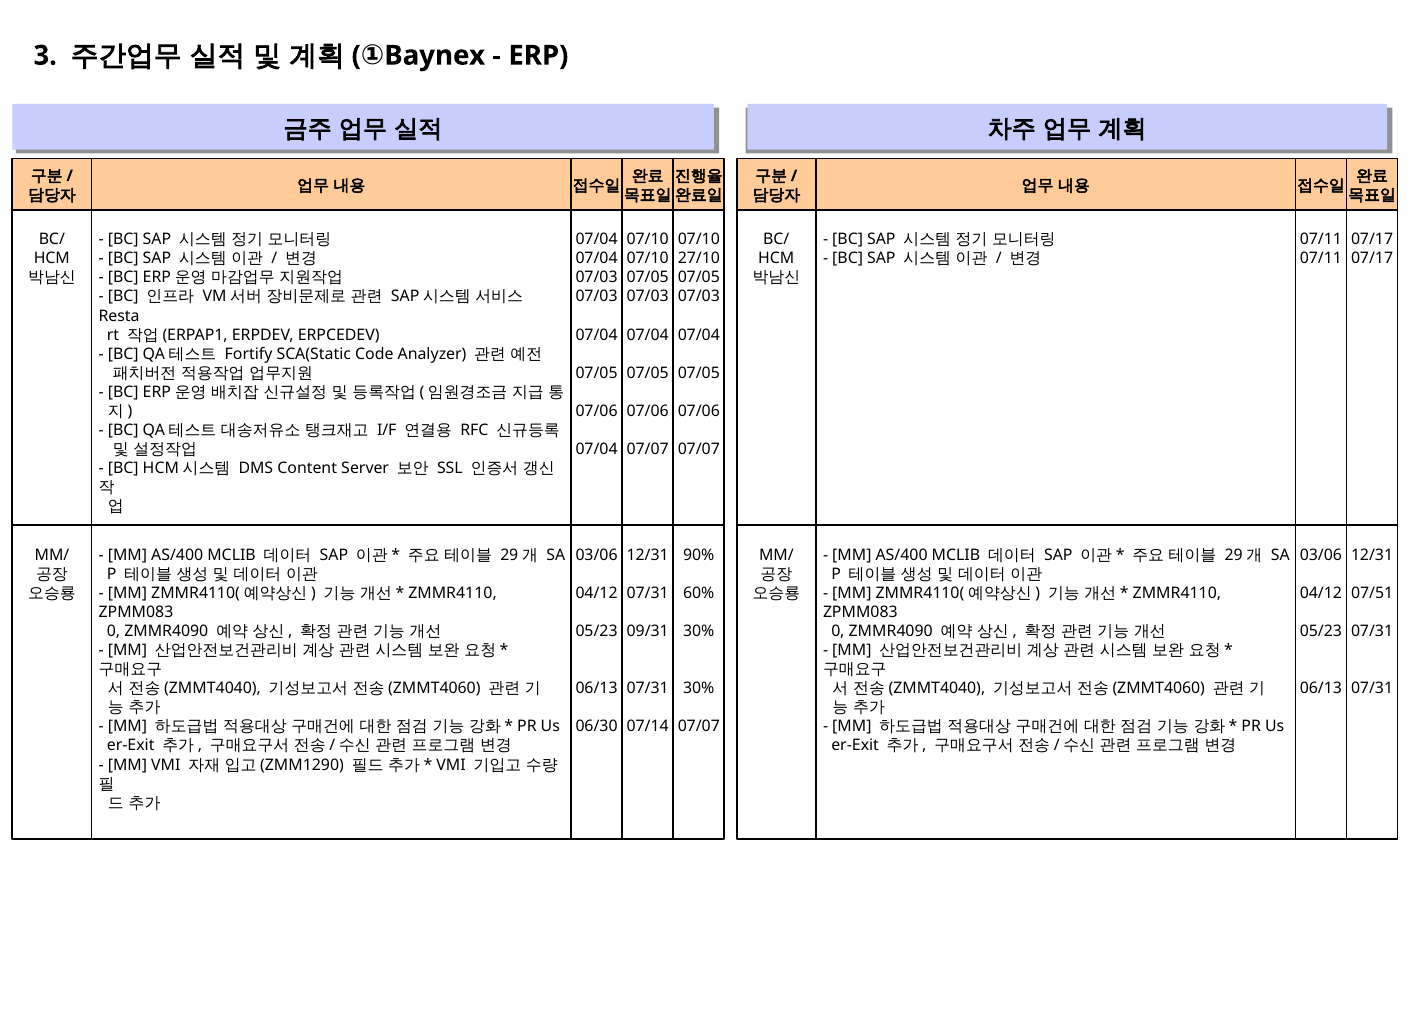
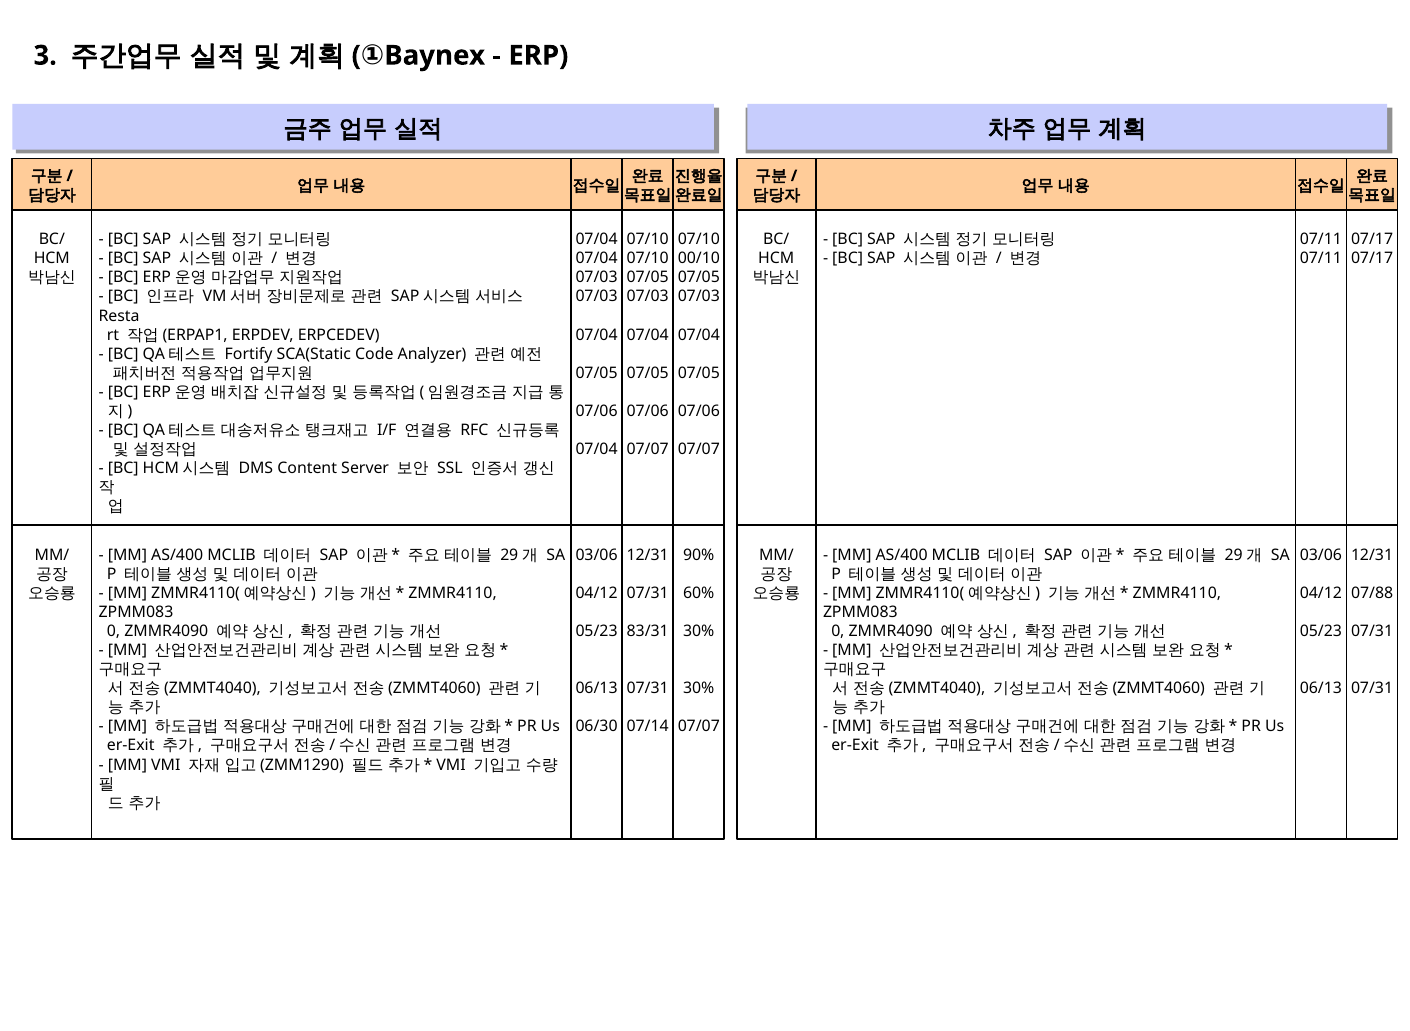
27/10: 27/10 -> 00/10 (699, 259)
07/51: 07/51 -> 07/88 (1372, 593)
09/31: 09/31 -> 83/31 (648, 631)
